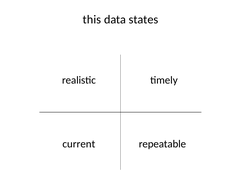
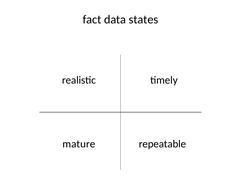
this: this -> fact (92, 19)
current: current -> mature (79, 144)
